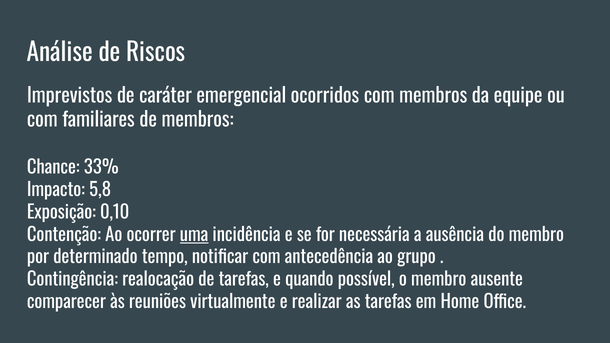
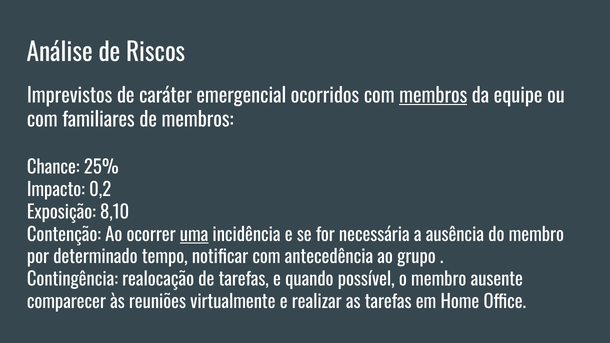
membros underline: none -> present (433, 96)
33%: 33% -> 25% (101, 168)
5,8: 5,8 -> 0,2 (100, 190)
0,10: 0,10 -> 8,10 (115, 213)
